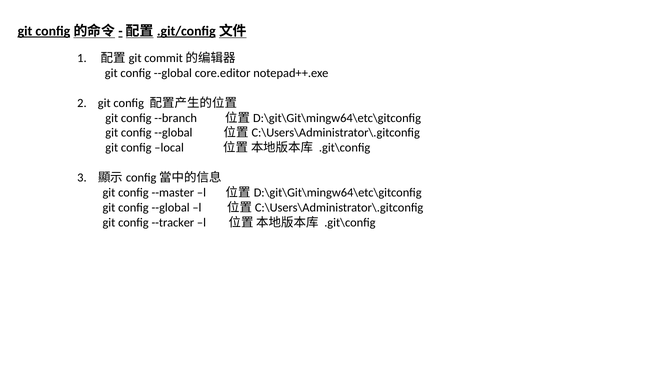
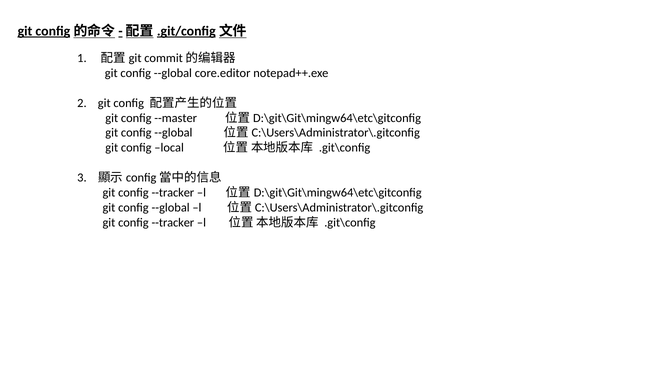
--branch: --branch -> --master (176, 118)
--master: --master -> --tracker (173, 193)
